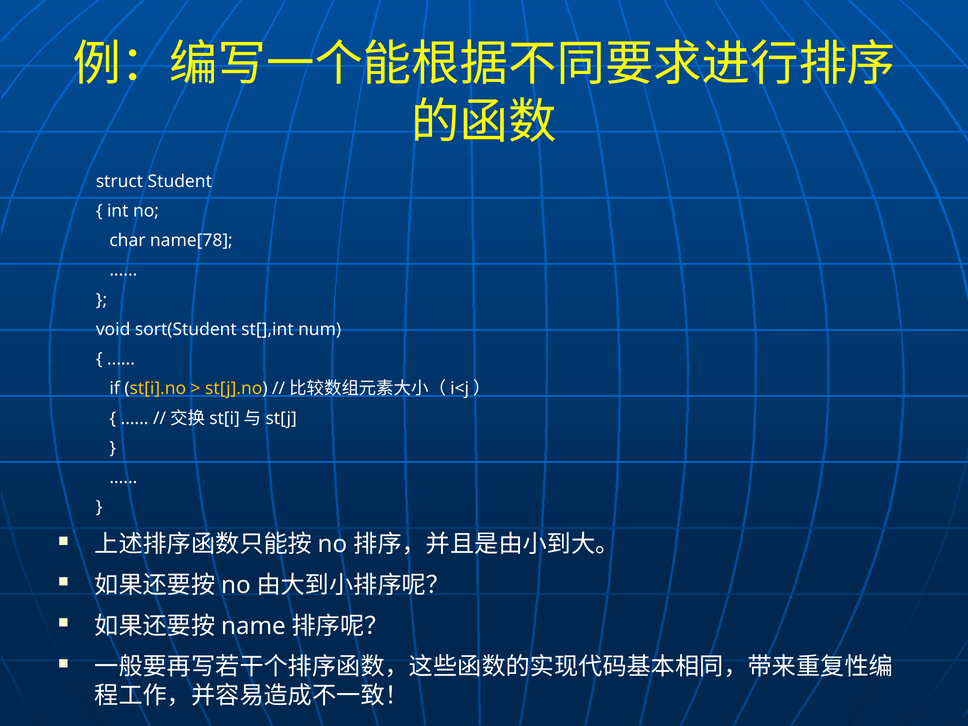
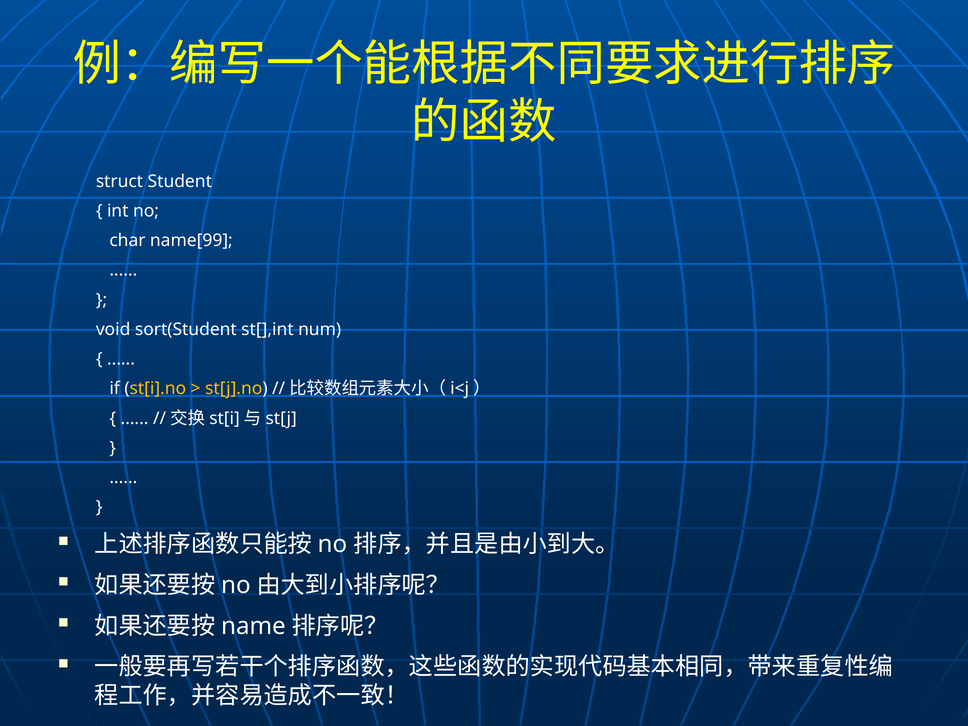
name[78: name[78 -> name[99 (191, 241)
